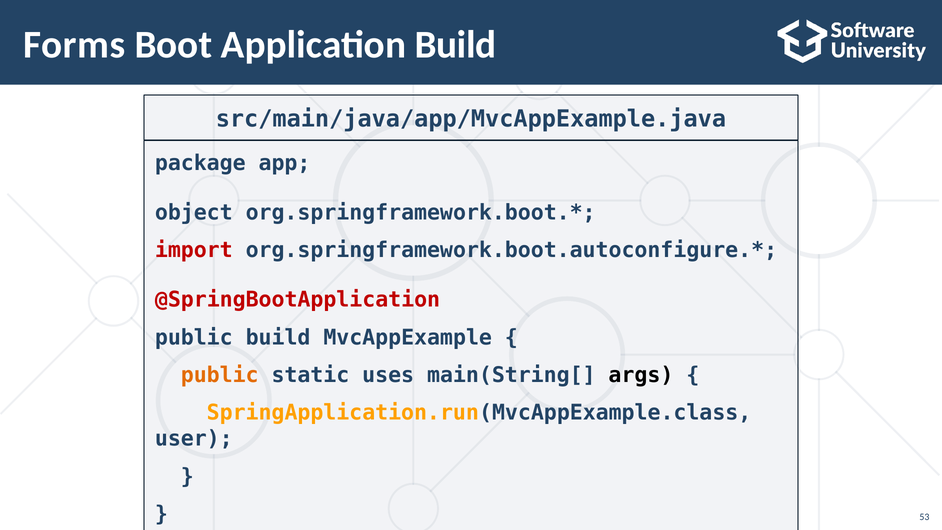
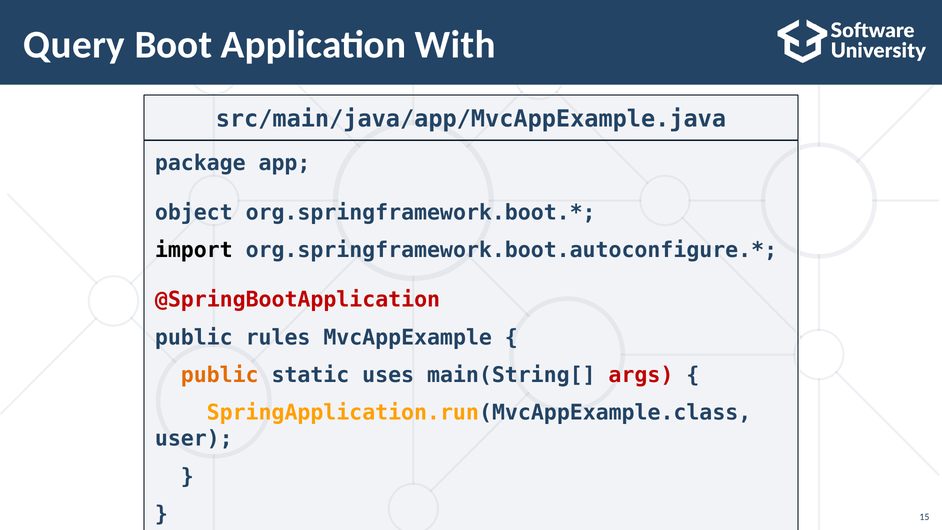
Forms: Forms -> Query (74, 45)
Application Build: Build -> With (455, 45)
import colour: red -> black (194, 250)
public build: build -> rules (278, 337)
args colour: black -> red (641, 375)
53: 53 -> 15 (924, 517)
